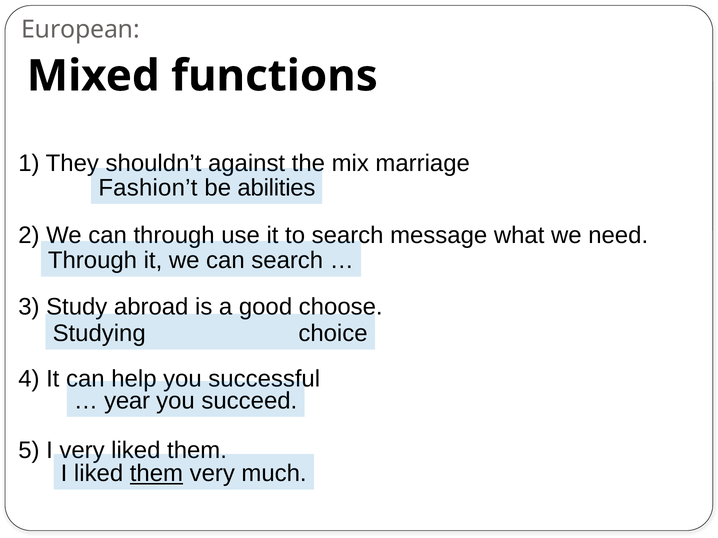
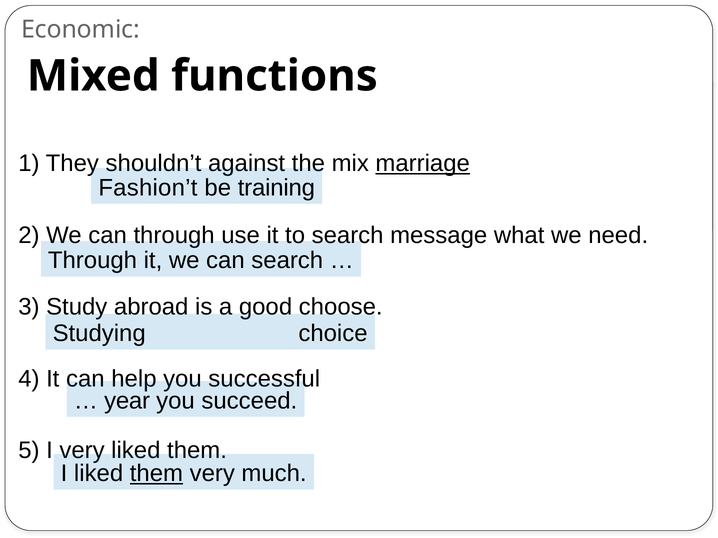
European: European -> Economic (80, 29)
marriage underline: none -> present (423, 164)
abilities: abilities -> training (276, 188)
